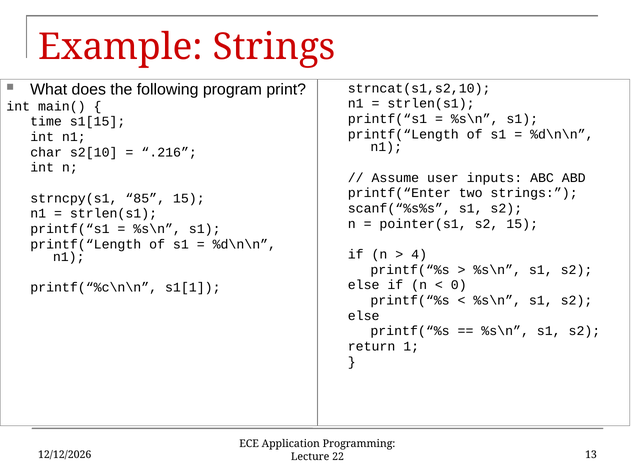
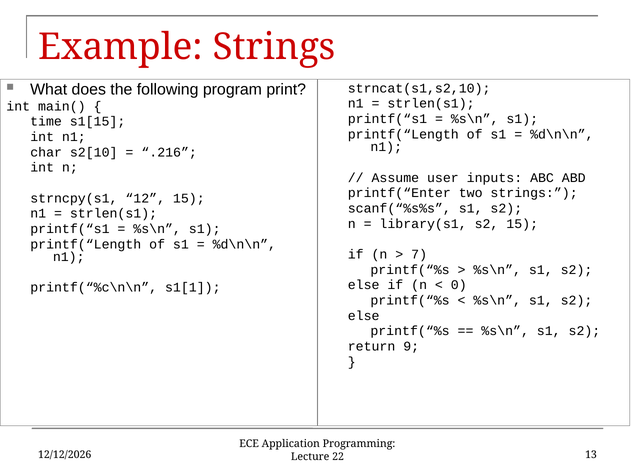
85: 85 -> 12 (145, 198)
pointer(s1: pointer(s1 -> library(s1 (423, 224)
4: 4 -> 7 (419, 255)
1: 1 -> 9 (411, 347)
